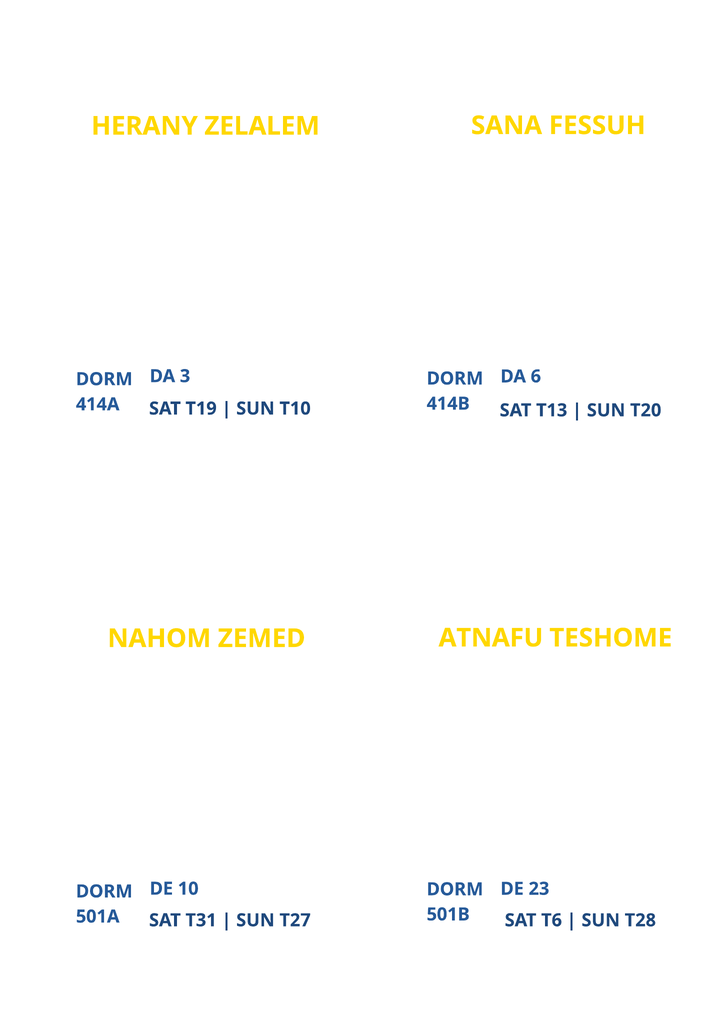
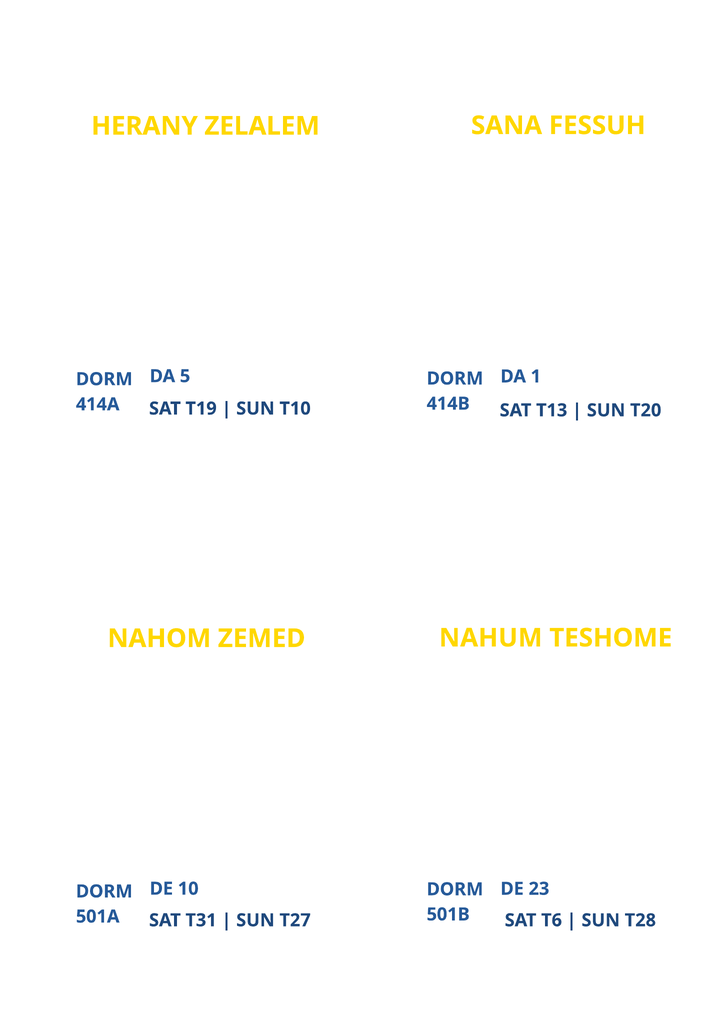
3: 3 -> 5 (185, 376)
6: 6 -> 1 (536, 376)
ATNAFU: ATNAFU -> NAHUM (491, 638)
